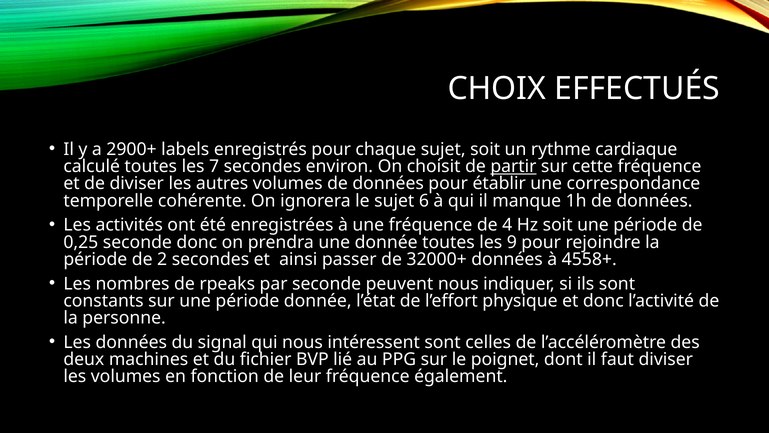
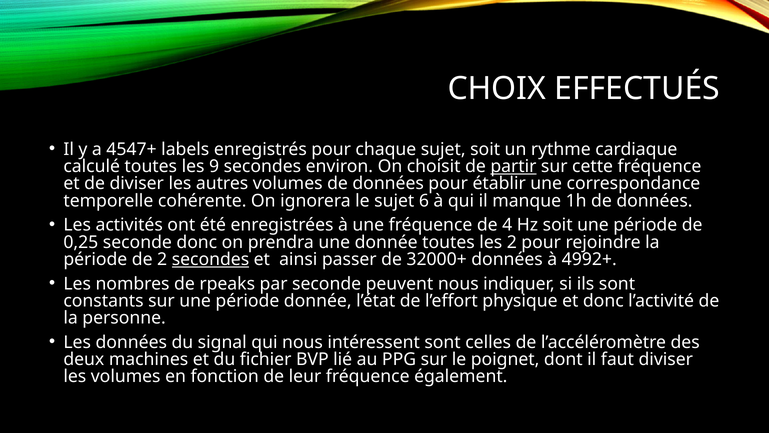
2900+: 2900+ -> 4547+ (132, 149)
7: 7 -> 9 (214, 166)
les 9: 9 -> 2 (512, 242)
secondes underline: none -> present (210, 259)
4558+: 4558+ -> 4992+ (589, 259)
